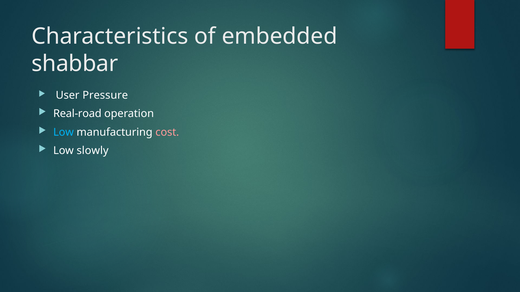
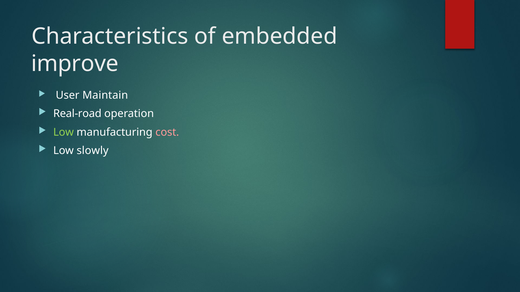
shabbar: shabbar -> improve (75, 64)
Pressure: Pressure -> Maintain (105, 95)
Low colour: light blue -> light green (64, 132)
